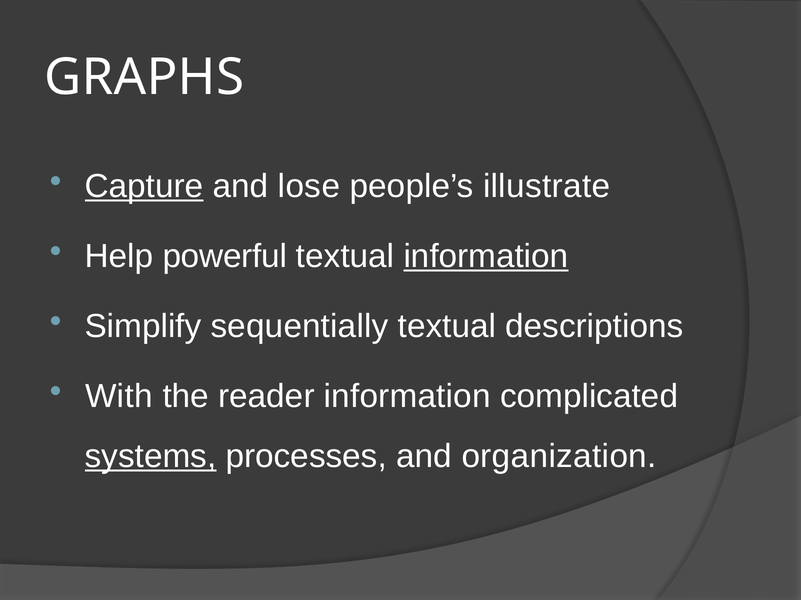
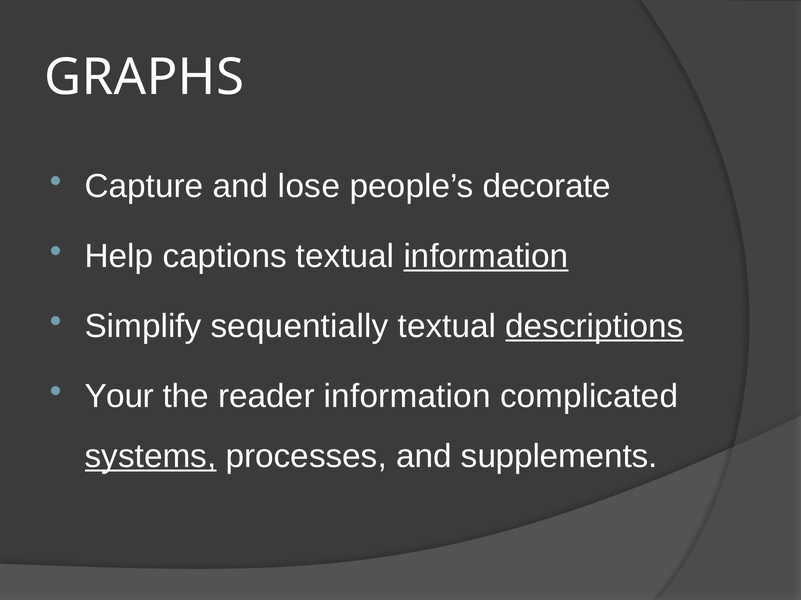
Capture underline: present -> none (144, 186)
illustrate: illustrate -> decorate (547, 186)
powerful: powerful -> captions (225, 257)
descriptions underline: none -> present (594, 327)
With: With -> Your (119, 397)
organization: organization -> supplements (559, 457)
